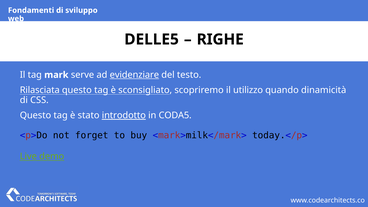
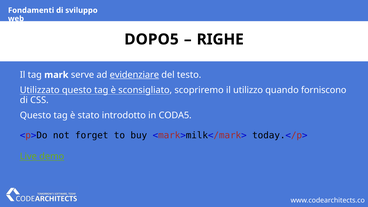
DELLE5: DELLE5 -> DOPO5 (151, 39)
Rilasciata: Rilasciata -> Utilizzato (40, 90)
dinamicità: dinamicità -> forniscono (324, 90)
introdotto underline: present -> none (124, 115)
